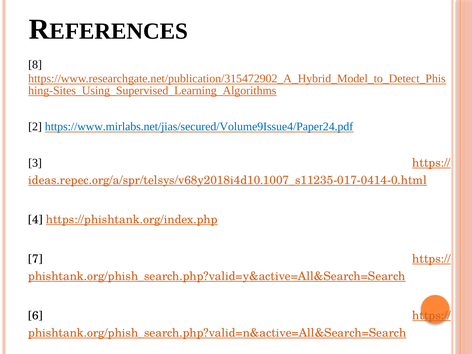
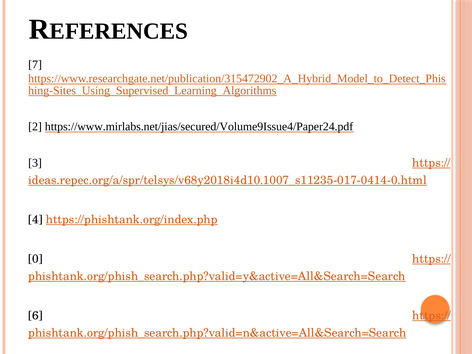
8: 8 -> 7 (35, 65)
https://www.mirlabs.net/jias/secured/Volume9Issue4/Paper24.pdf colour: blue -> black (199, 127)
7: 7 -> 0 (35, 259)
